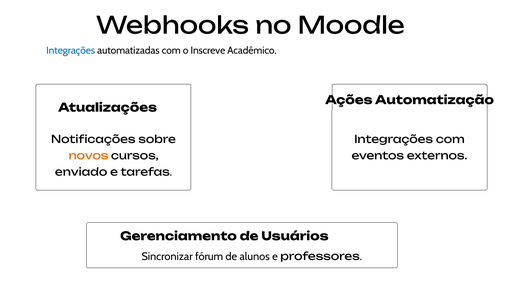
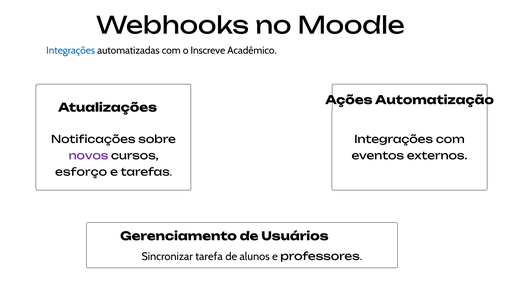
novos colour: orange -> purple (88, 156)
enviado: enviado -> esforço (81, 172)
fórum: fórum -> tarefa (209, 257)
